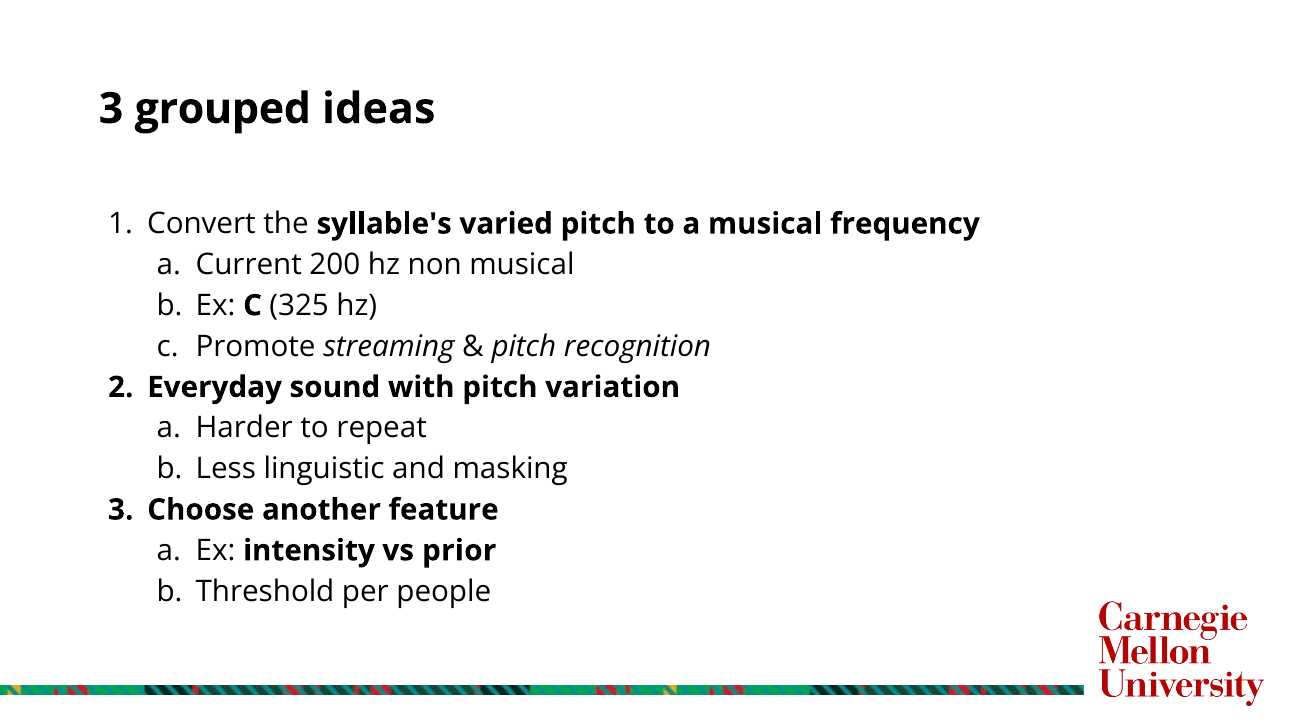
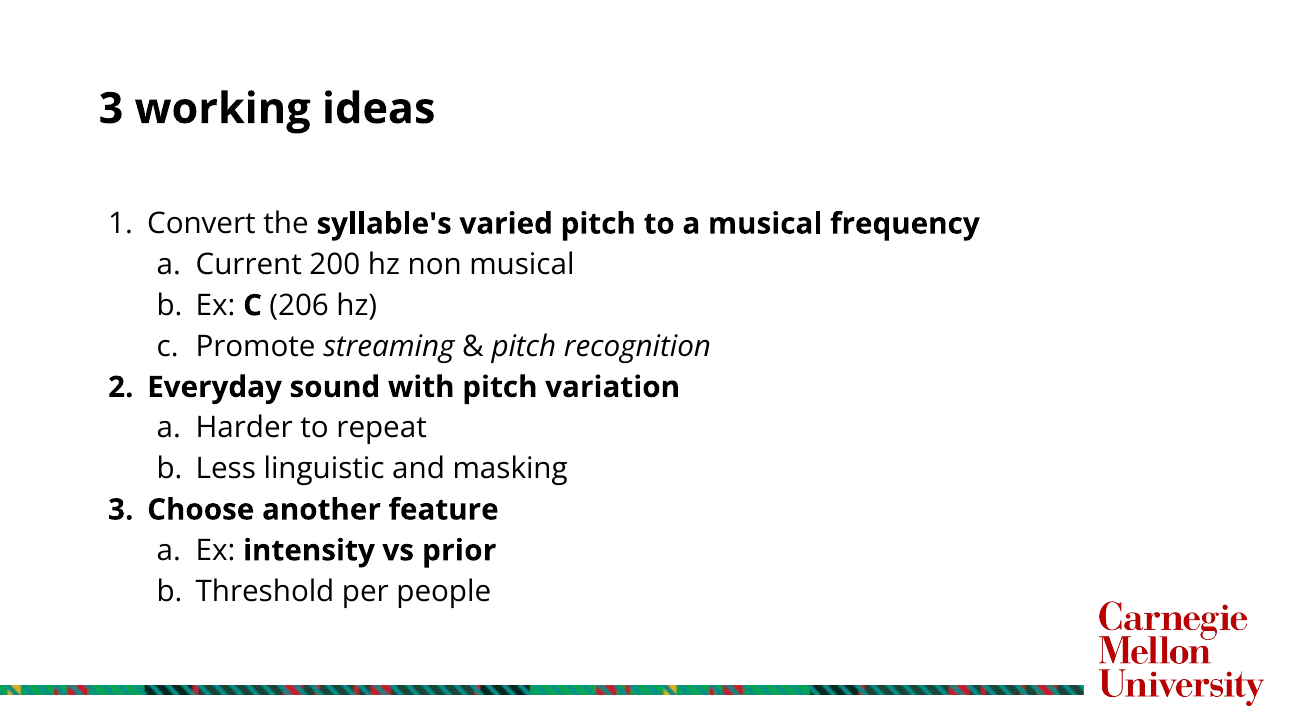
grouped: grouped -> working (223, 109)
325: 325 -> 206 (299, 305)
